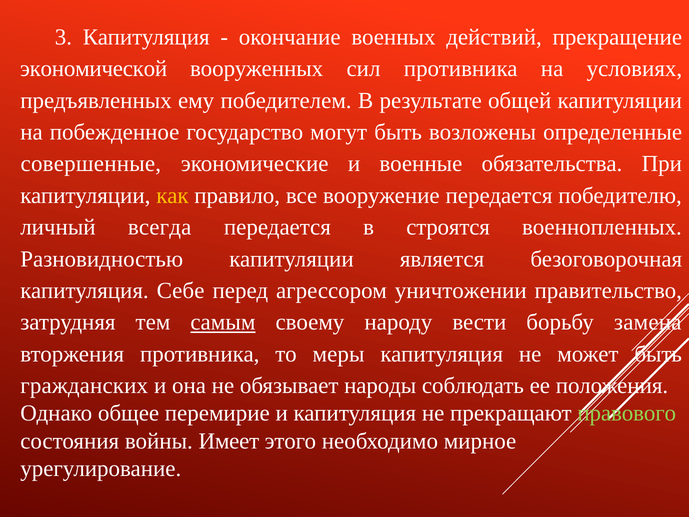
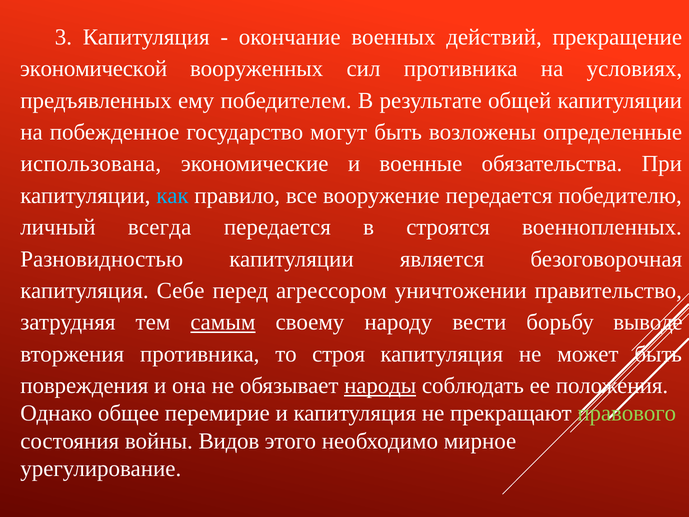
совершенные: совершенные -> использована (91, 164)
как colour: yellow -> light blue (172, 196)
замена: замена -> выводе (648, 322)
меры: меры -> строя (339, 354)
гражданских: гражданских -> повреждения (84, 386)
народы underline: none -> present (380, 386)
Имеет: Имеет -> Видов (229, 441)
